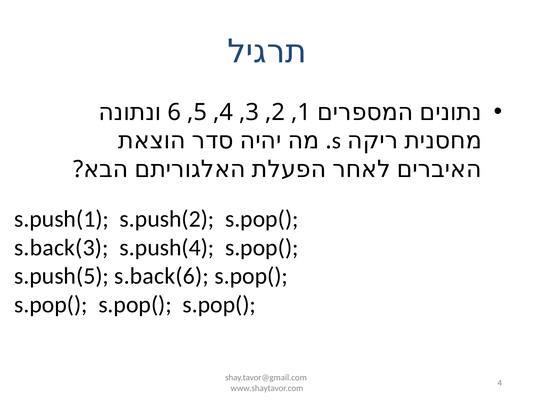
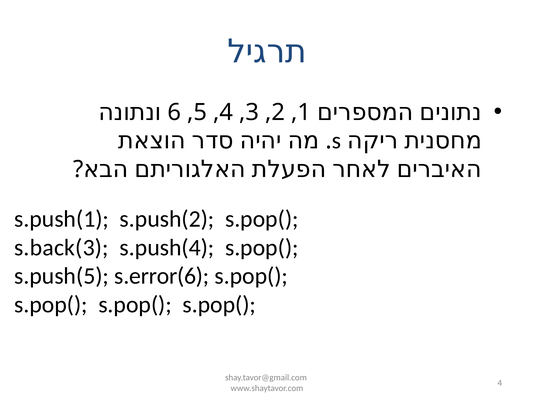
s.back(6: s.back(6 -> s.error(6 (162, 276)
